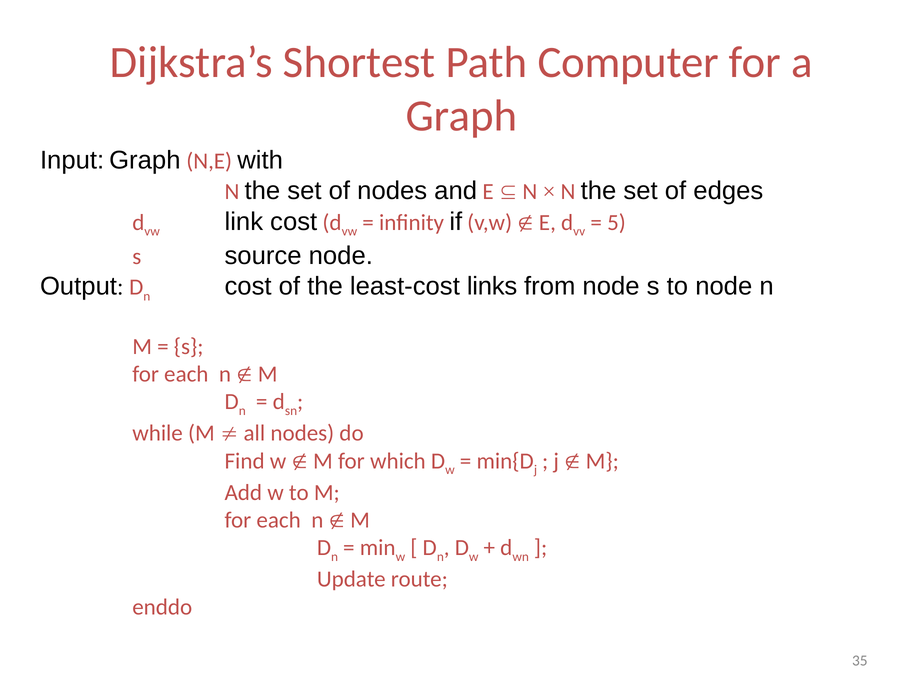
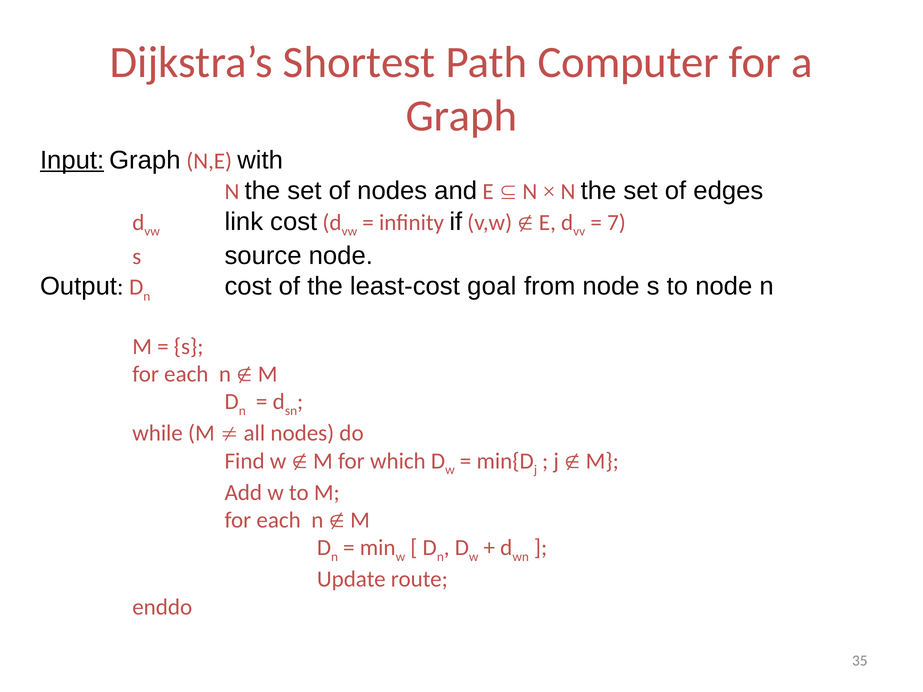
Input underline: none -> present (72, 160)
5: 5 -> 7 (616, 223)
links: links -> goal (492, 287)
